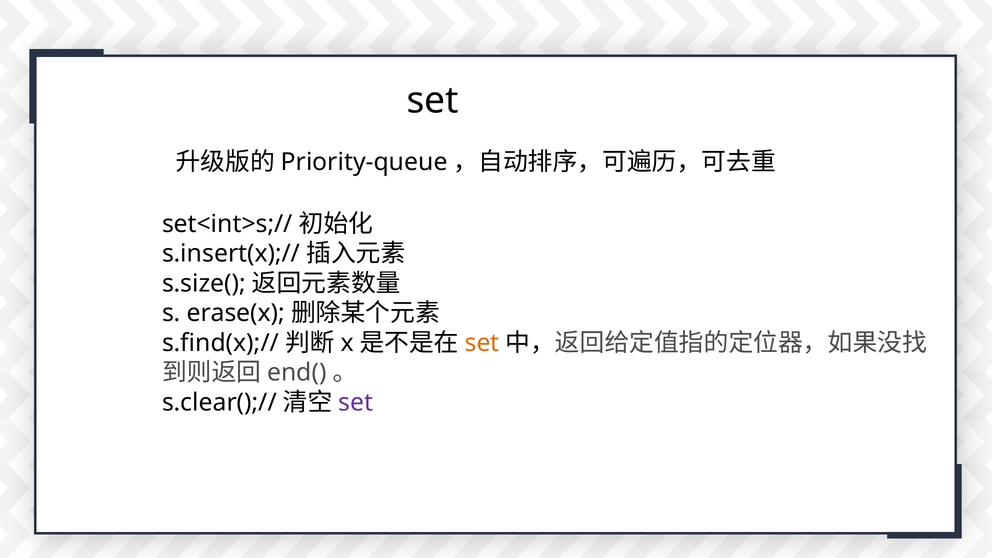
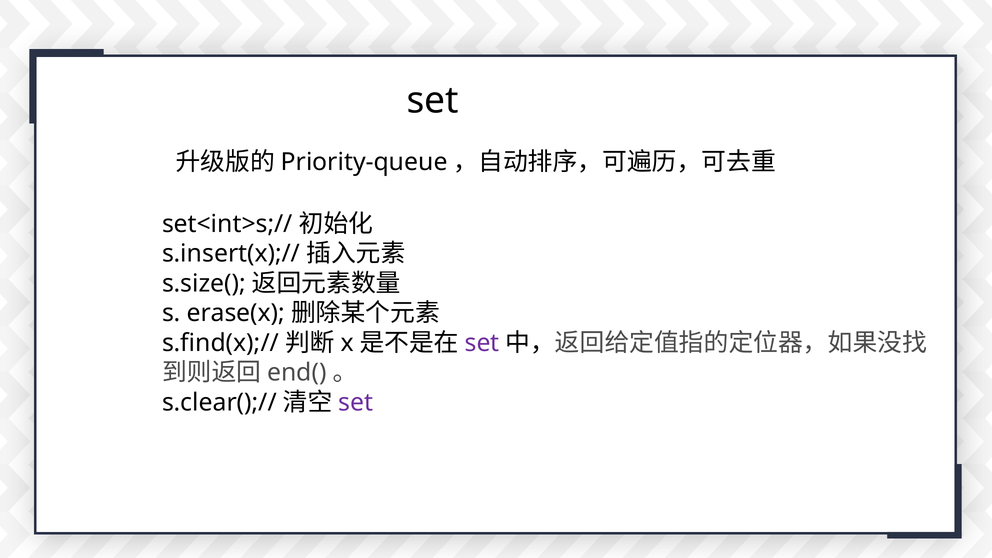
set colour: orange -> purple (482, 343)
